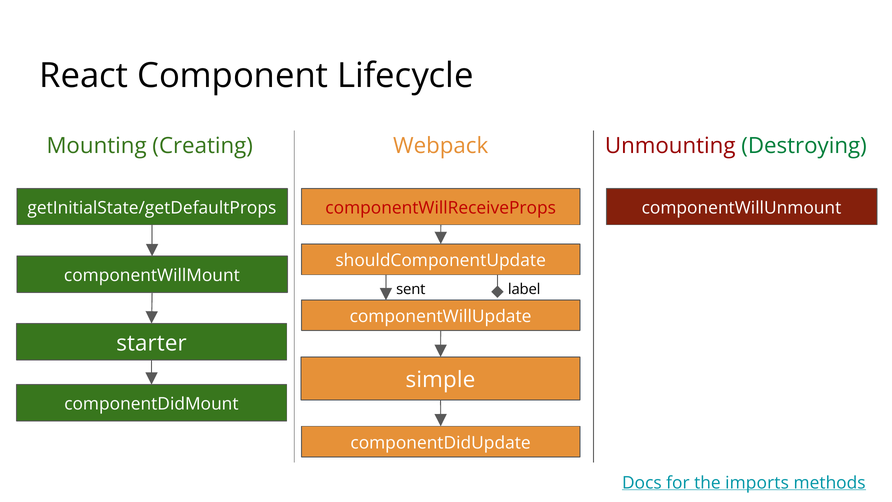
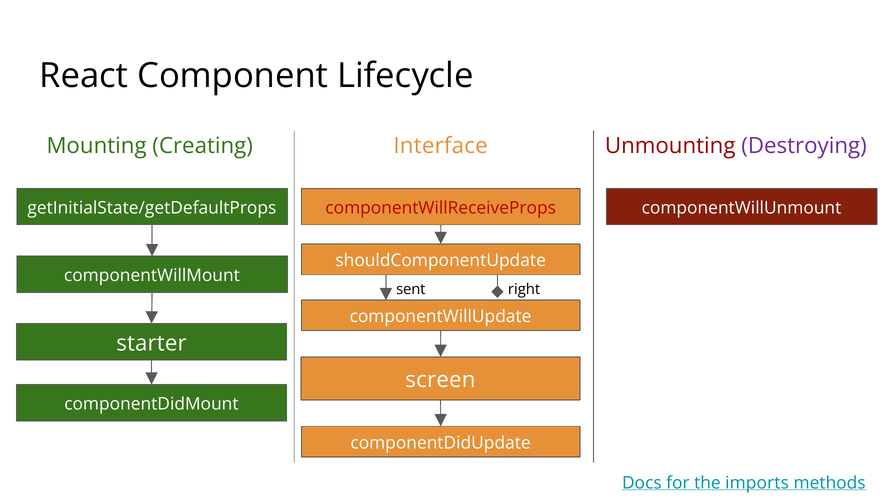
Webpack: Webpack -> Interface (441, 146)
Destroying colour: green -> purple (804, 146)
label: label -> right (524, 289)
simple: simple -> screen (440, 380)
